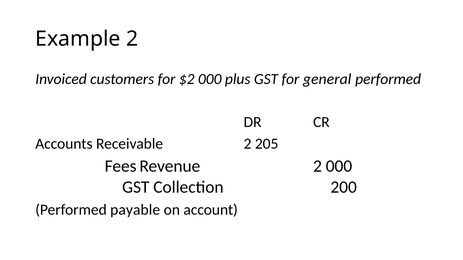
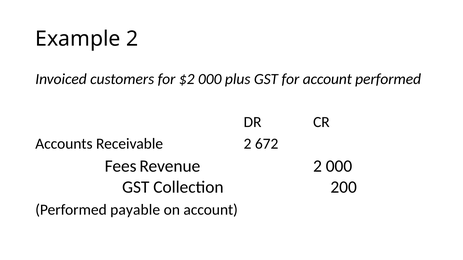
for general: general -> account (327, 79)
205: 205 -> 672 (267, 144)
